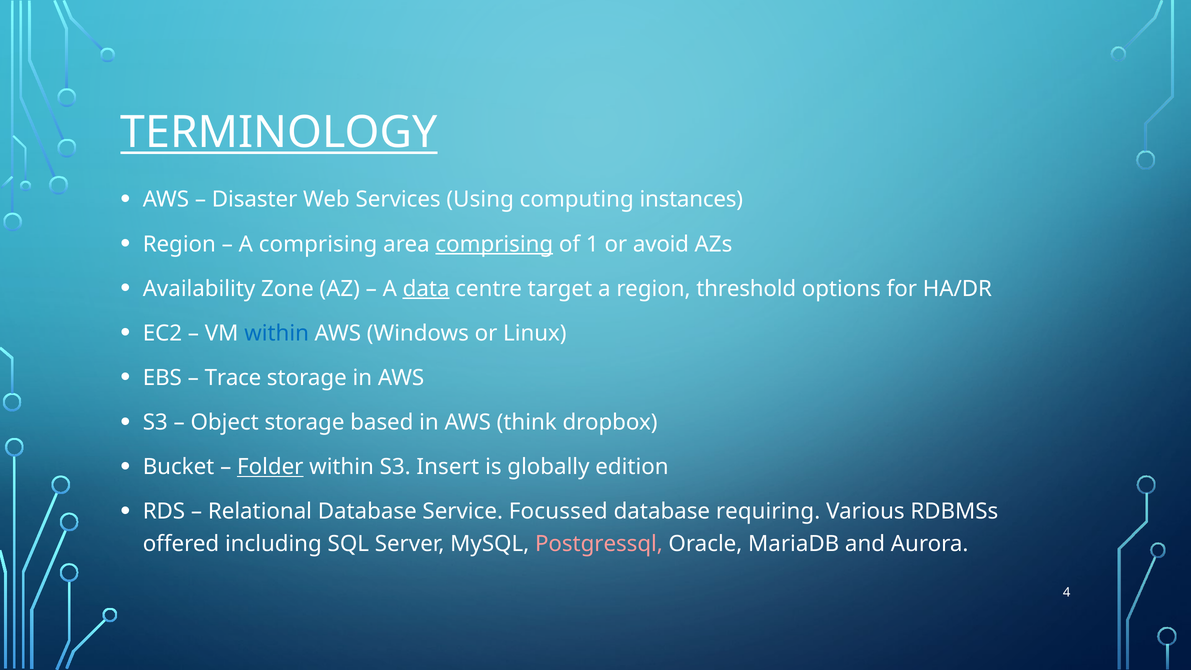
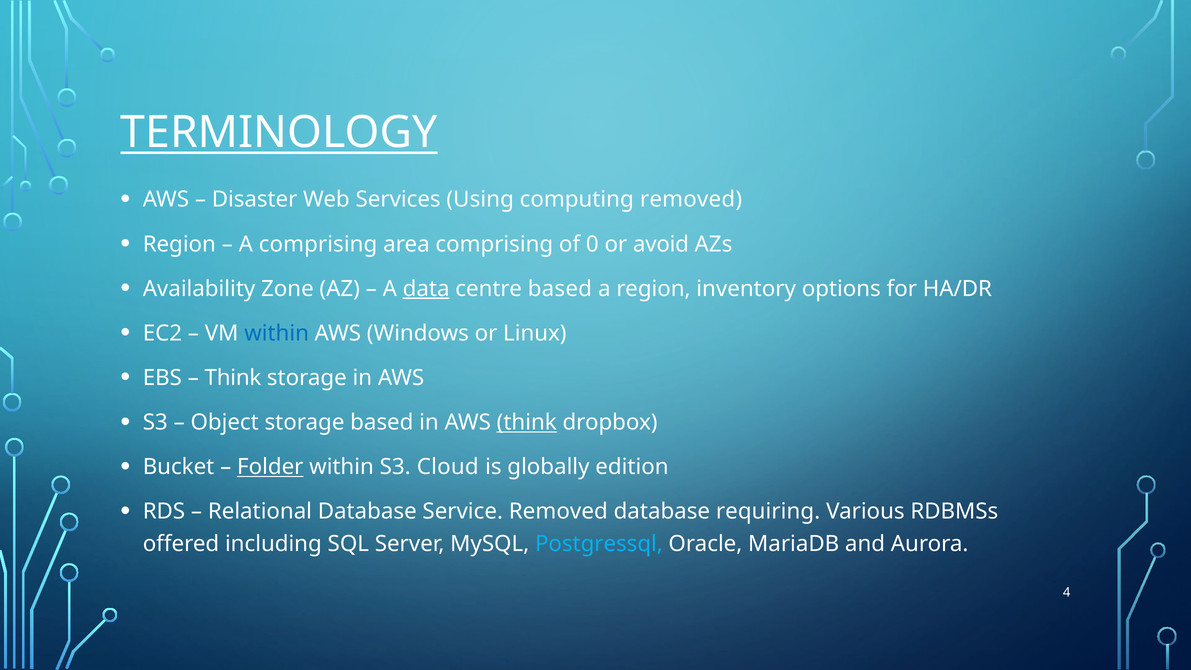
computing instances: instances -> removed (691, 200)
comprising underline: present -> none (494, 244)
1: 1 -> 0 (592, 244)
centre target: target -> based (560, 289)
threshold: threshold -> inventory (746, 289)
Trace: Trace -> Think (233, 378)
think underline: none -> present (527, 422)
Insert: Insert -> Cloud (448, 467)
Service Focussed: Focussed -> Removed (558, 511)
Postgressql colour: pink -> light blue (599, 544)
